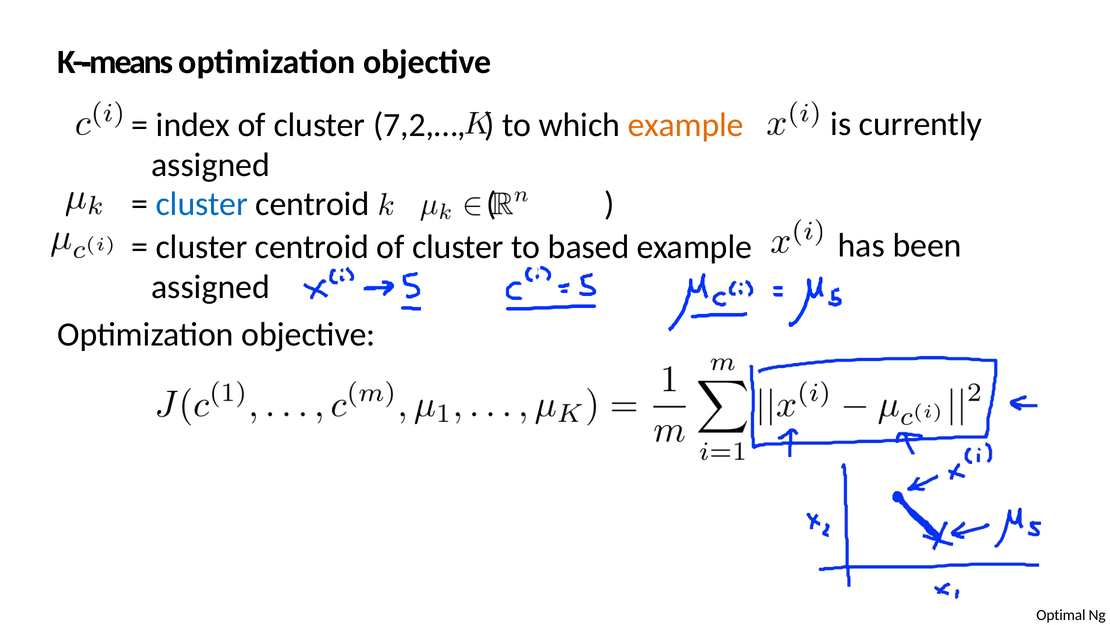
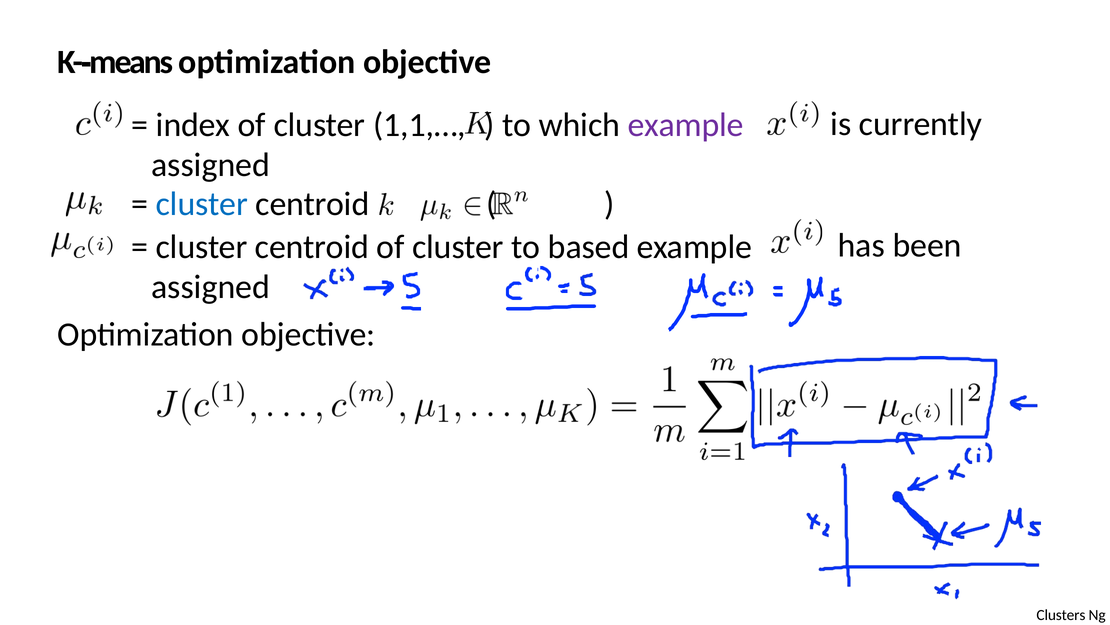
7,2,…: 7,2,… -> 1,1,… (419, 125)
example colour: orange -> purple (686, 125)
Optimal: Optimal -> Clusters (1061, 615)
